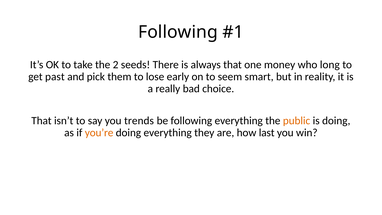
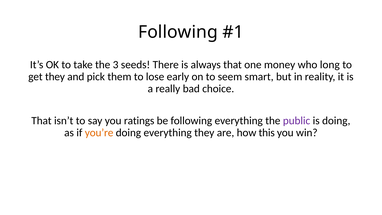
2: 2 -> 3 (116, 65)
get past: past -> they (55, 77)
trends: trends -> ratings (139, 121)
public colour: orange -> purple (297, 121)
last: last -> this (267, 133)
